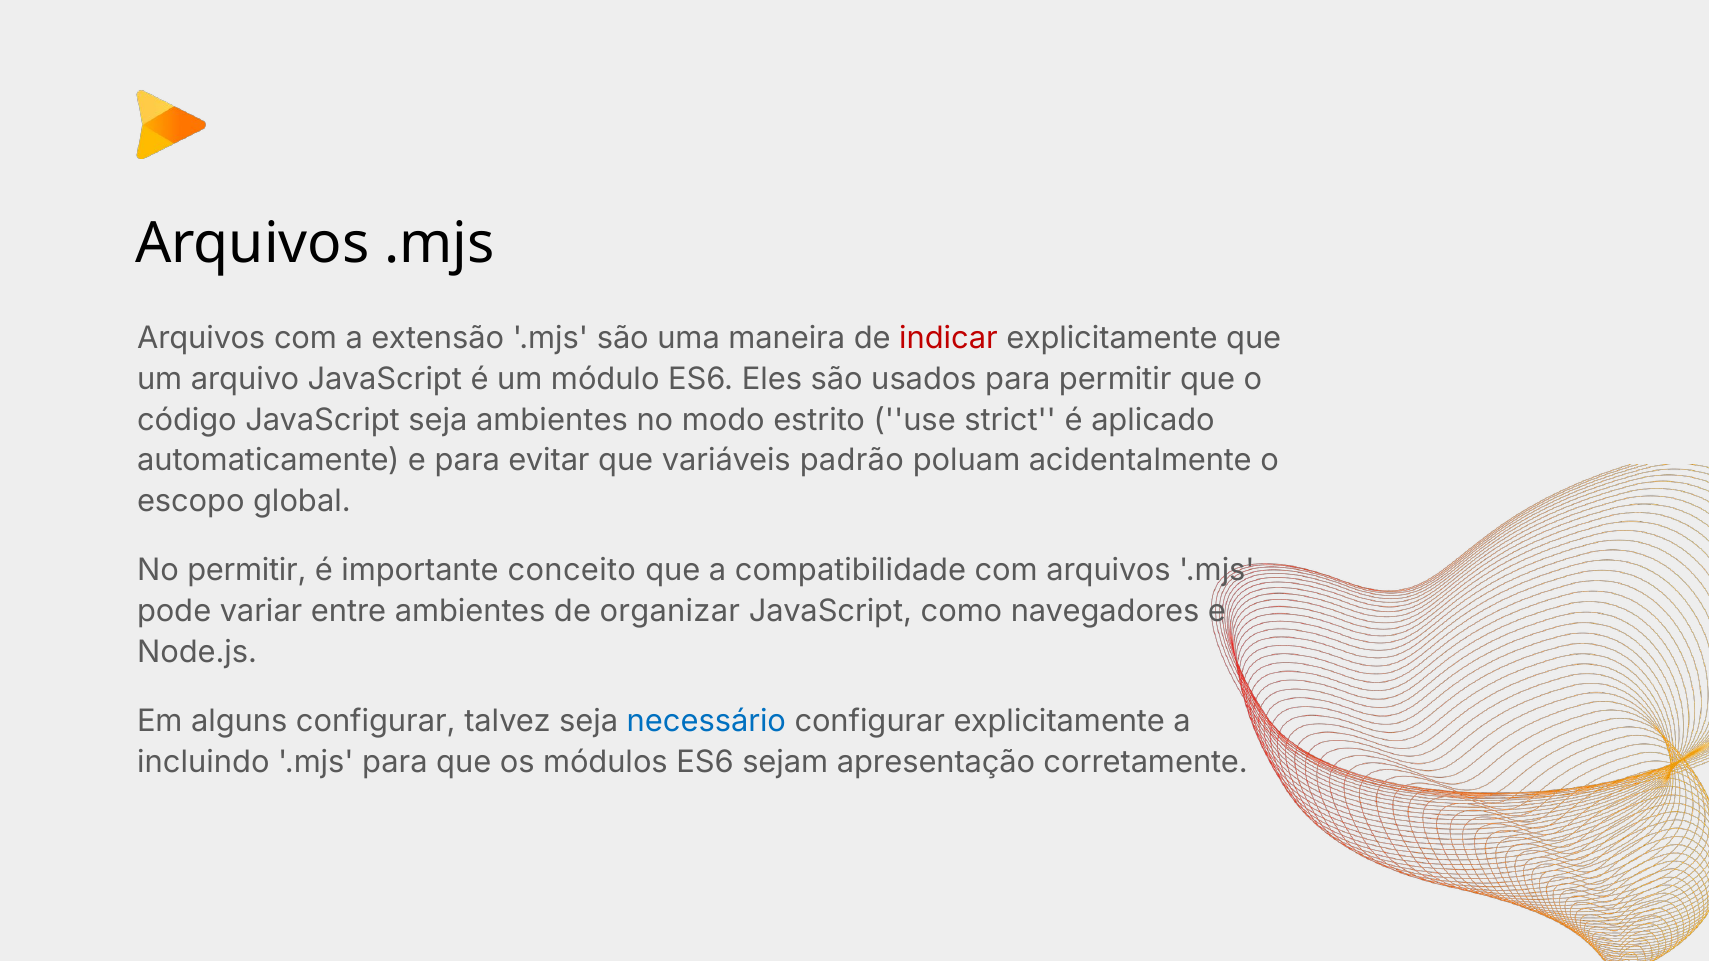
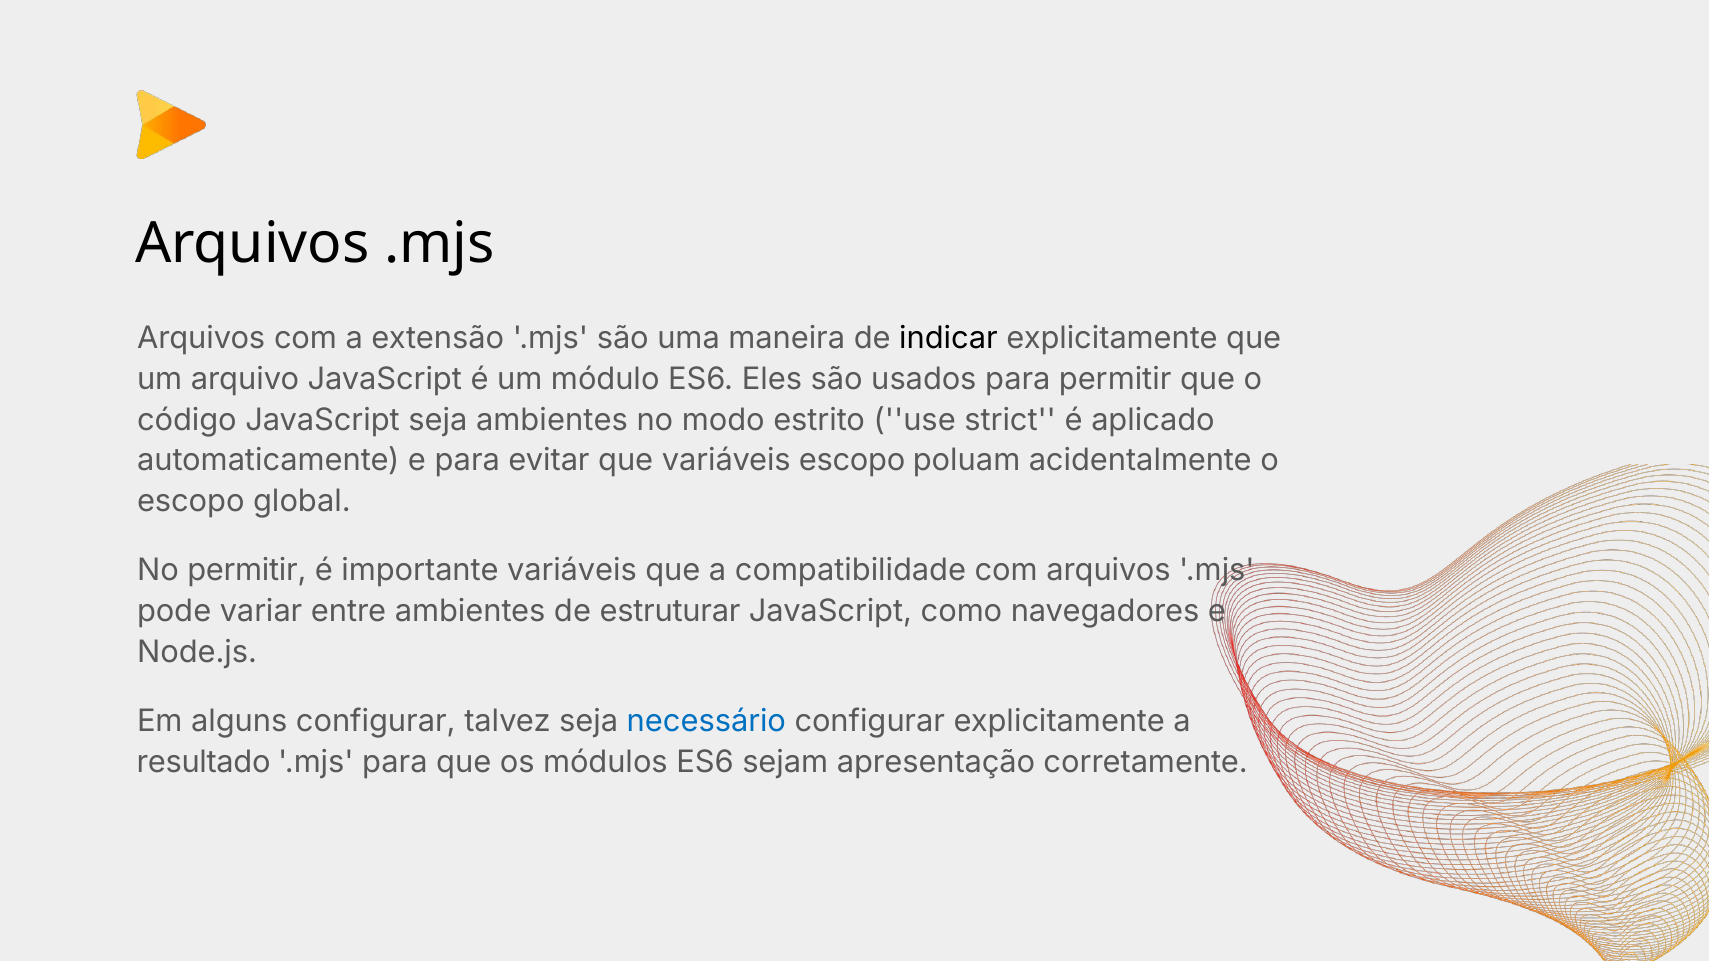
indicar colour: red -> black (948, 339)
variáveis padrão: padrão -> escopo (852, 461)
importante conceito: conceito -> variáveis (572, 571)
organizar: organizar -> estruturar (670, 612)
incluindo: incluindo -> resultado (204, 762)
